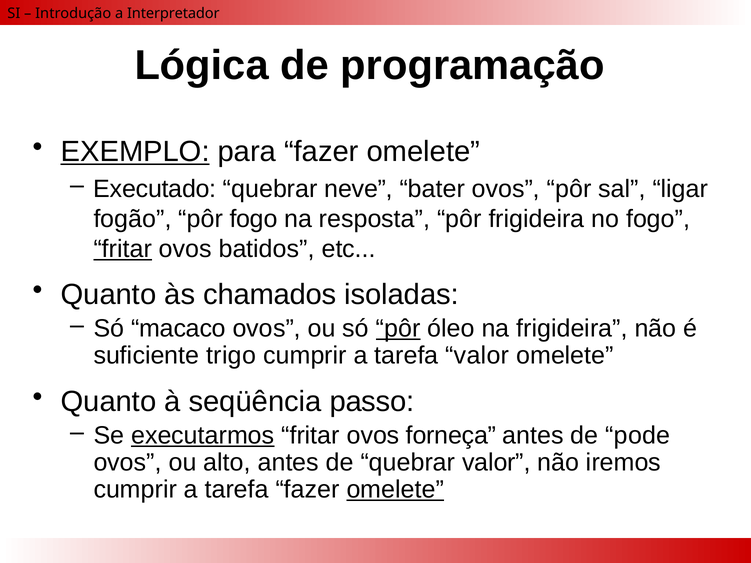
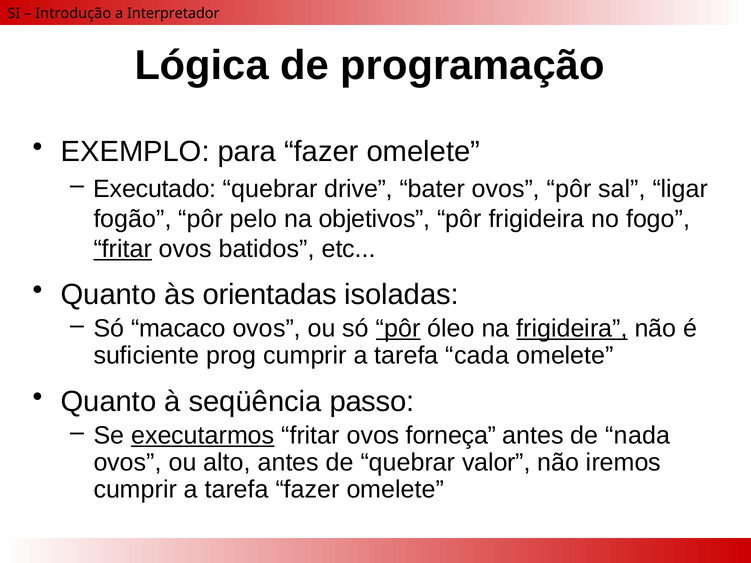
EXEMPLO underline: present -> none (135, 152)
neve: neve -> drive (359, 189)
pôr fogo: fogo -> pelo (253, 219)
resposta: resposta -> objetivos (375, 219)
chamados: chamados -> orientadas (270, 295)
frigideira underline: none -> present (572, 329)
trigo: trigo -> prog (231, 356)
tarefa valor: valor -> cada (477, 356)
pode: pode -> nada (638, 436)
omelete underline: present -> none (395, 490)
